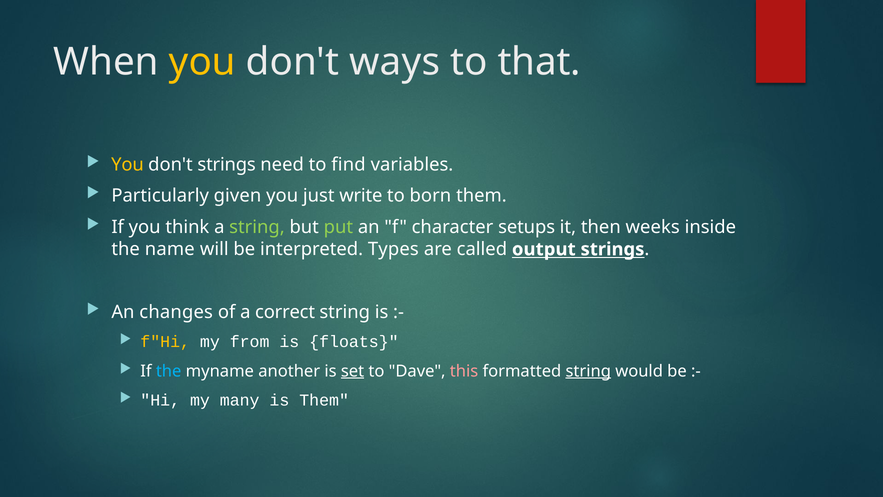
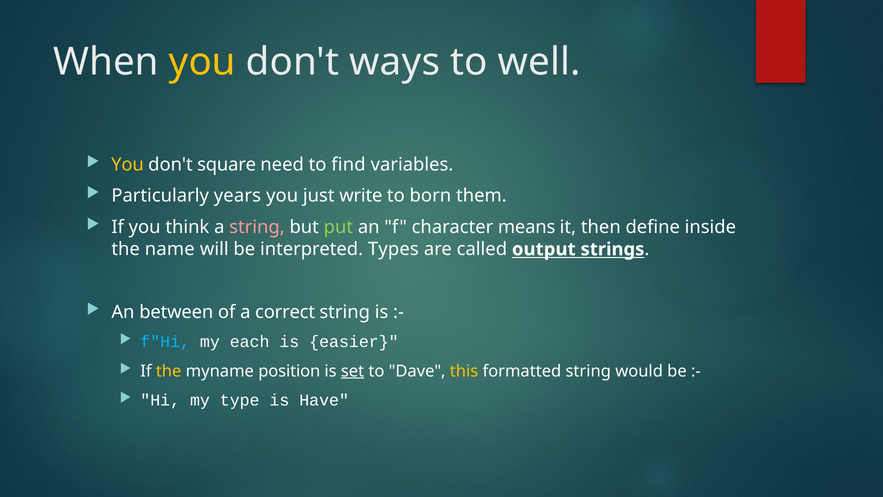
that: that -> well (539, 62)
don't strings: strings -> square (227, 164)
given: given -> years (237, 196)
string colour: light green -> pink (257, 227)
setups: setups -> means (527, 227)
weeks: weeks -> define (653, 227)
changes: changes -> between (176, 312)
f"Hi colour: yellow -> light blue (165, 342)
from: from -> each (250, 342)
floats: floats -> easier (354, 342)
the colour: light blue -> yellow (169, 371)
another: another -> position (289, 371)
this colour: pink -> yellow (464, 371)
string underline: present -> none (588, 371)
many: many -> type (240, 400)
is Them: Them -> Have (324, 400)
